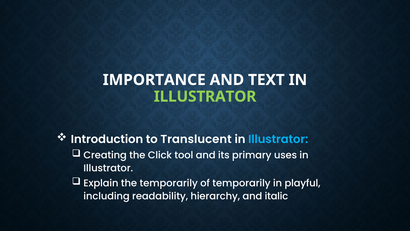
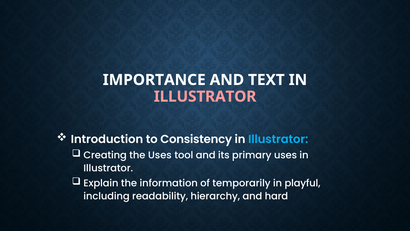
ILLUSTRATOR colour: light green -> pink (205, 96)
Translucent: Translucent -> Consistency (196, 139)
the Click: Click -> Uses (160, 155)
the temporarily: temporarily -> information (169, 183)
italic: italic -> hard (276, 196)
